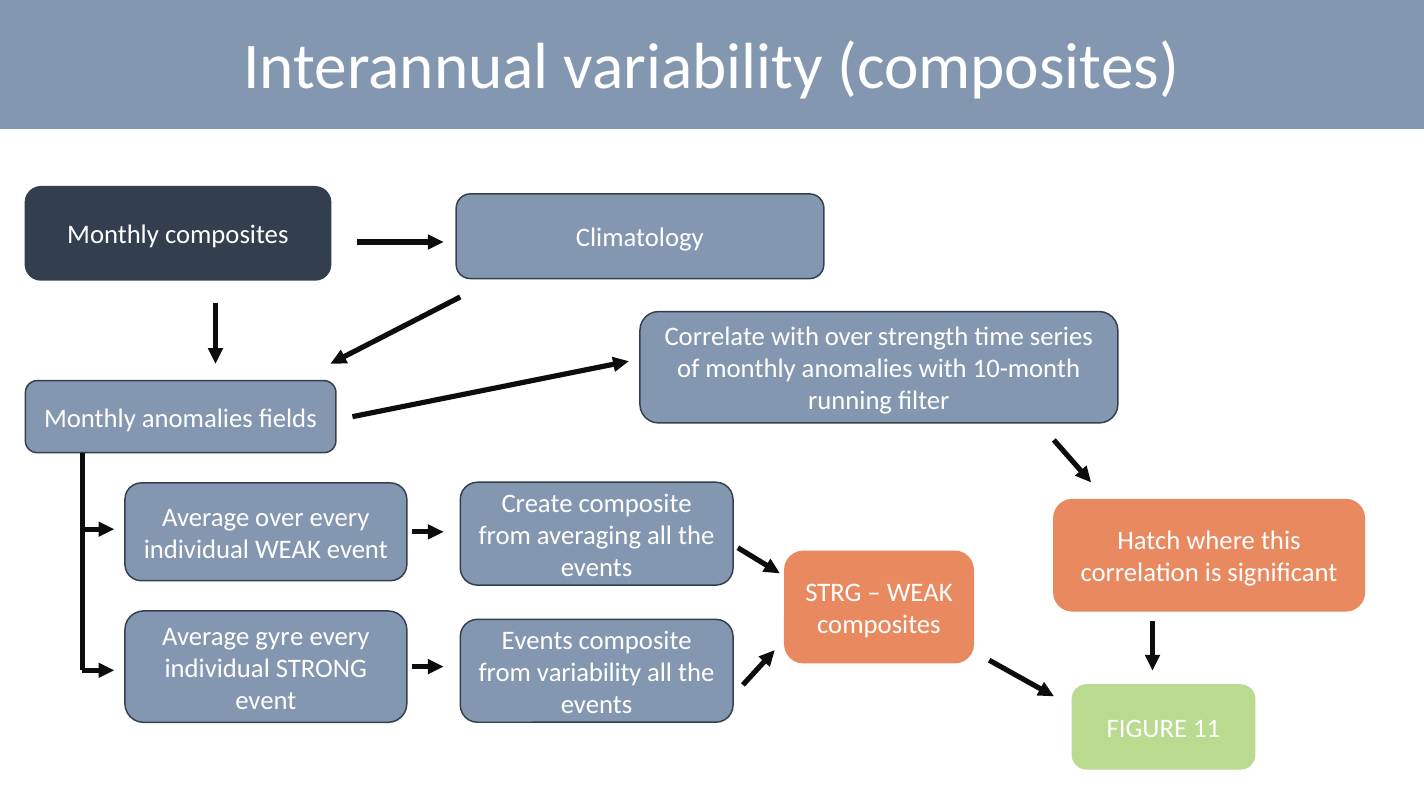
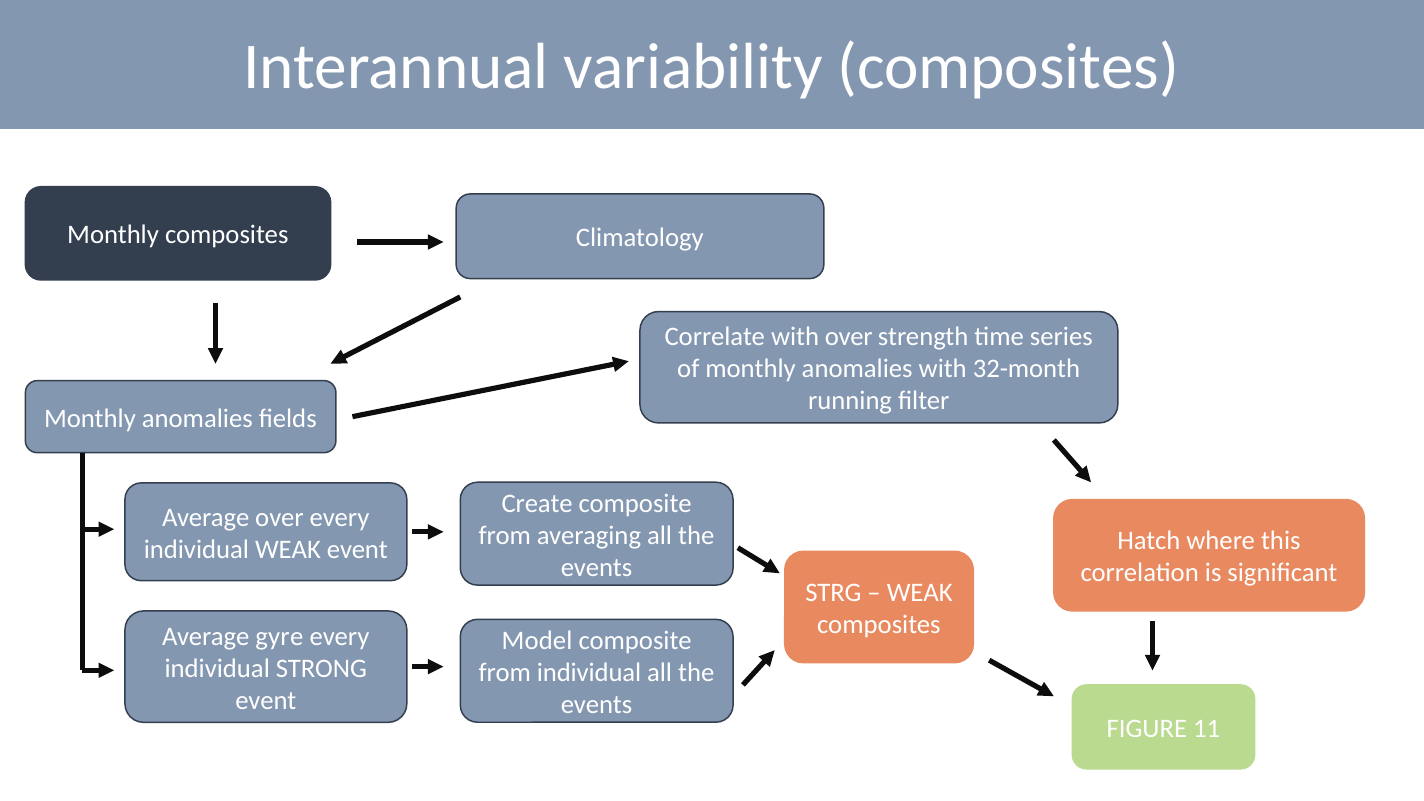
10-month: 10-month -> 32-month (1026, 369)
Events: Events -> Model (537, 641)
from variability: variability -> individual (589, 673)
